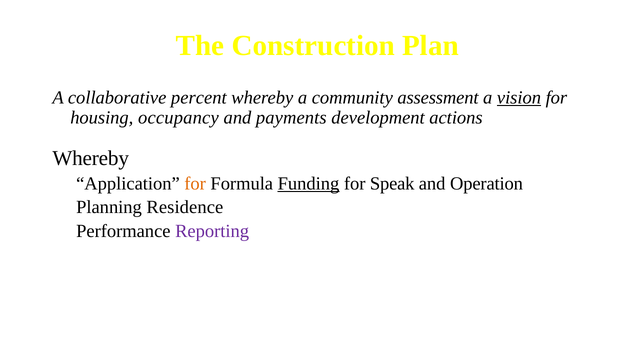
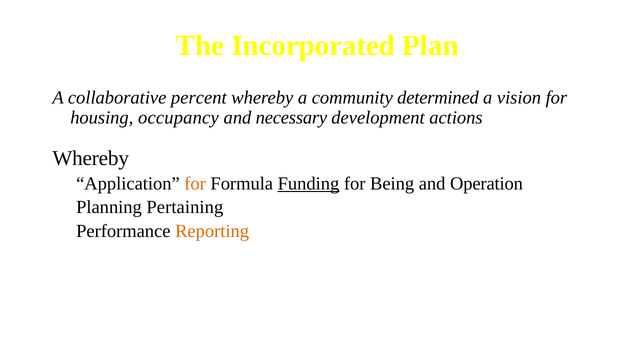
Construction: Construction -> Incorporated (313, 46)
assessment: assessment -> determined (438, 98)
vision underline: present -> none (519, 98)
payments: payments -> necessary (291, 118)
Speak: Speak -> Being (392, 184)
Residence: Residence -> Pertaining (185, 207)
Reporting colour: purple -> orange (212, 231)
